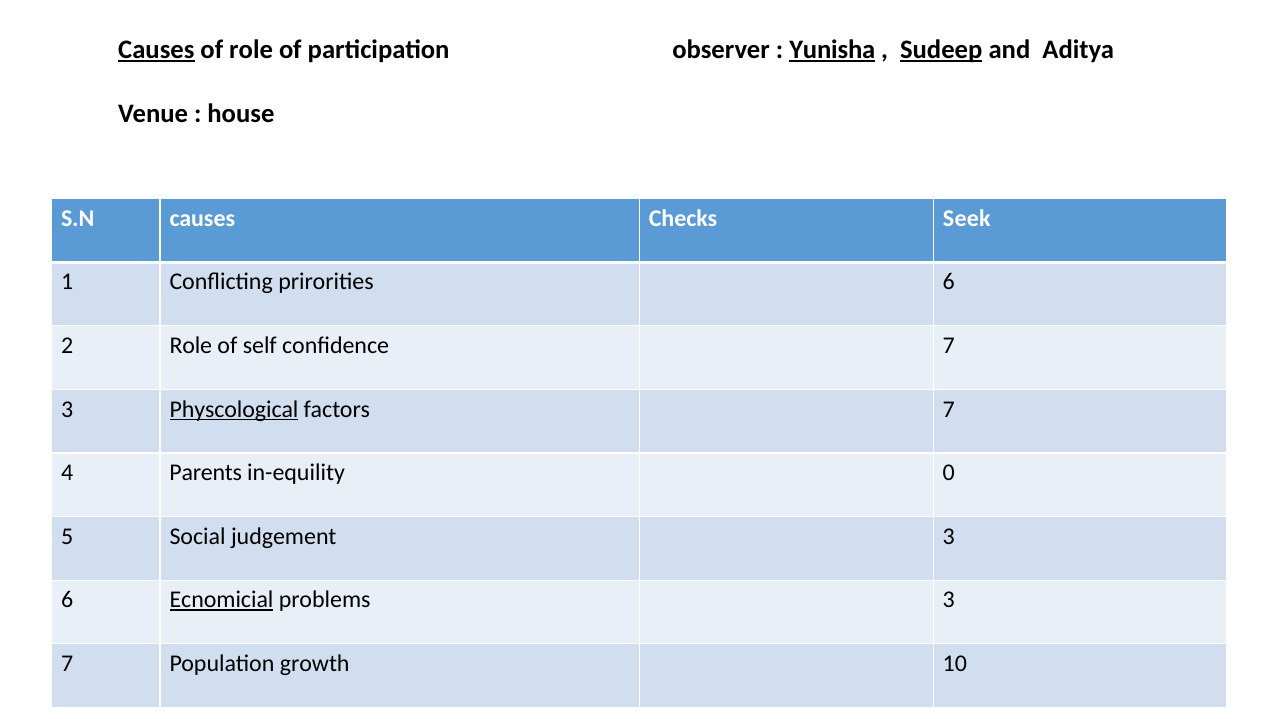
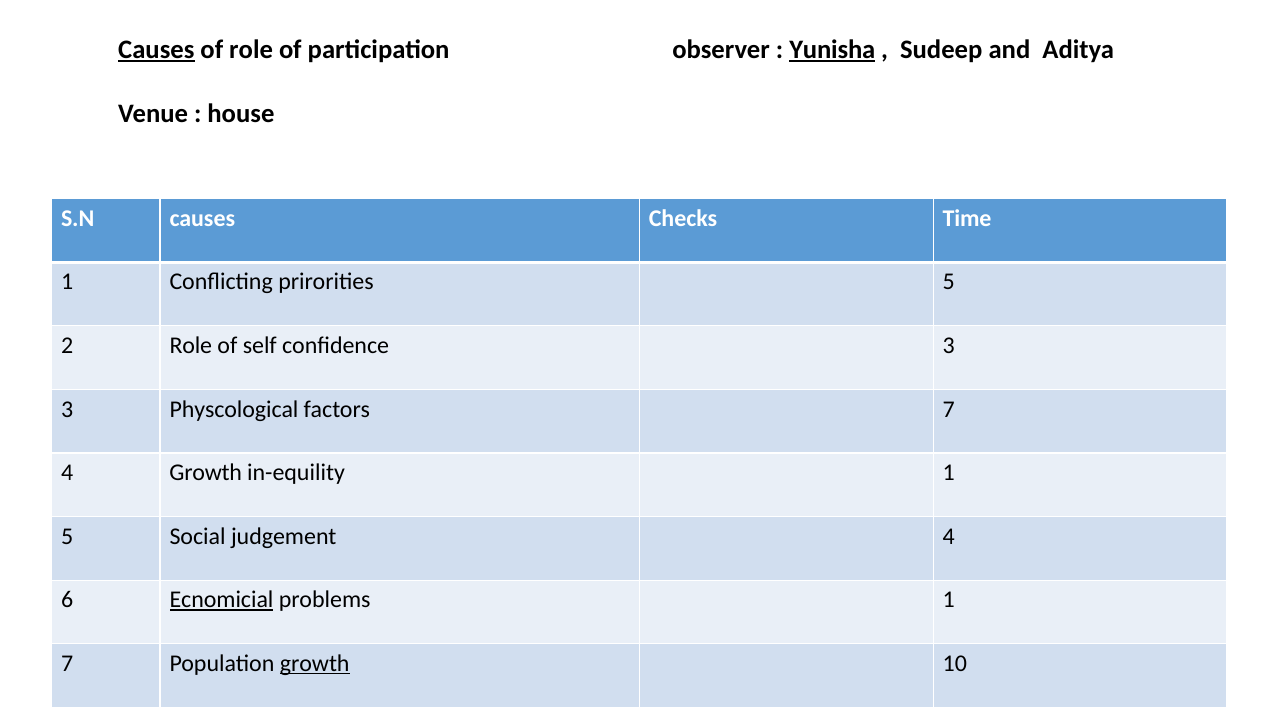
Sudeep underline: present -> none (941, 49)
Seek: Seek -> Time (967, 219)
prirorities 6: 6 -> 5 (949, 282)
confidence 7: 7 -> 3 (949, 346)
Physcological underline: present -> none (234, 409)
4 Parents: Parents -> Growth (206, 473)
in-equility 0: 0 -> 1 (949, 473)
judgement 3: 3 -> 4 (949, 537)
problems 3: 3 -> 1 (949, 600)
growth underline: none -> present (315, 664)
